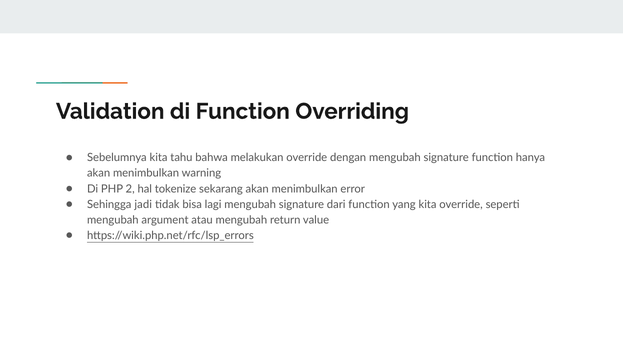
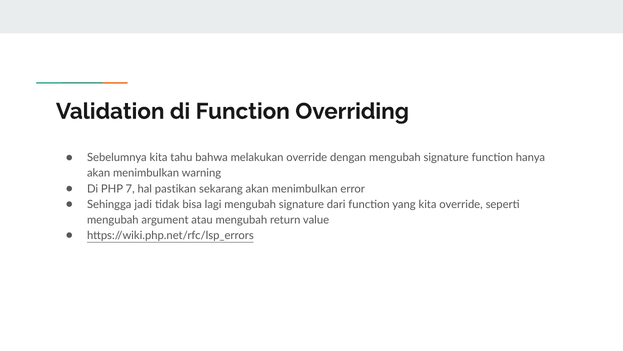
2: 2 -> 7 (130, 188)
tokenize: tokenize -> pastikan (175, 188)
